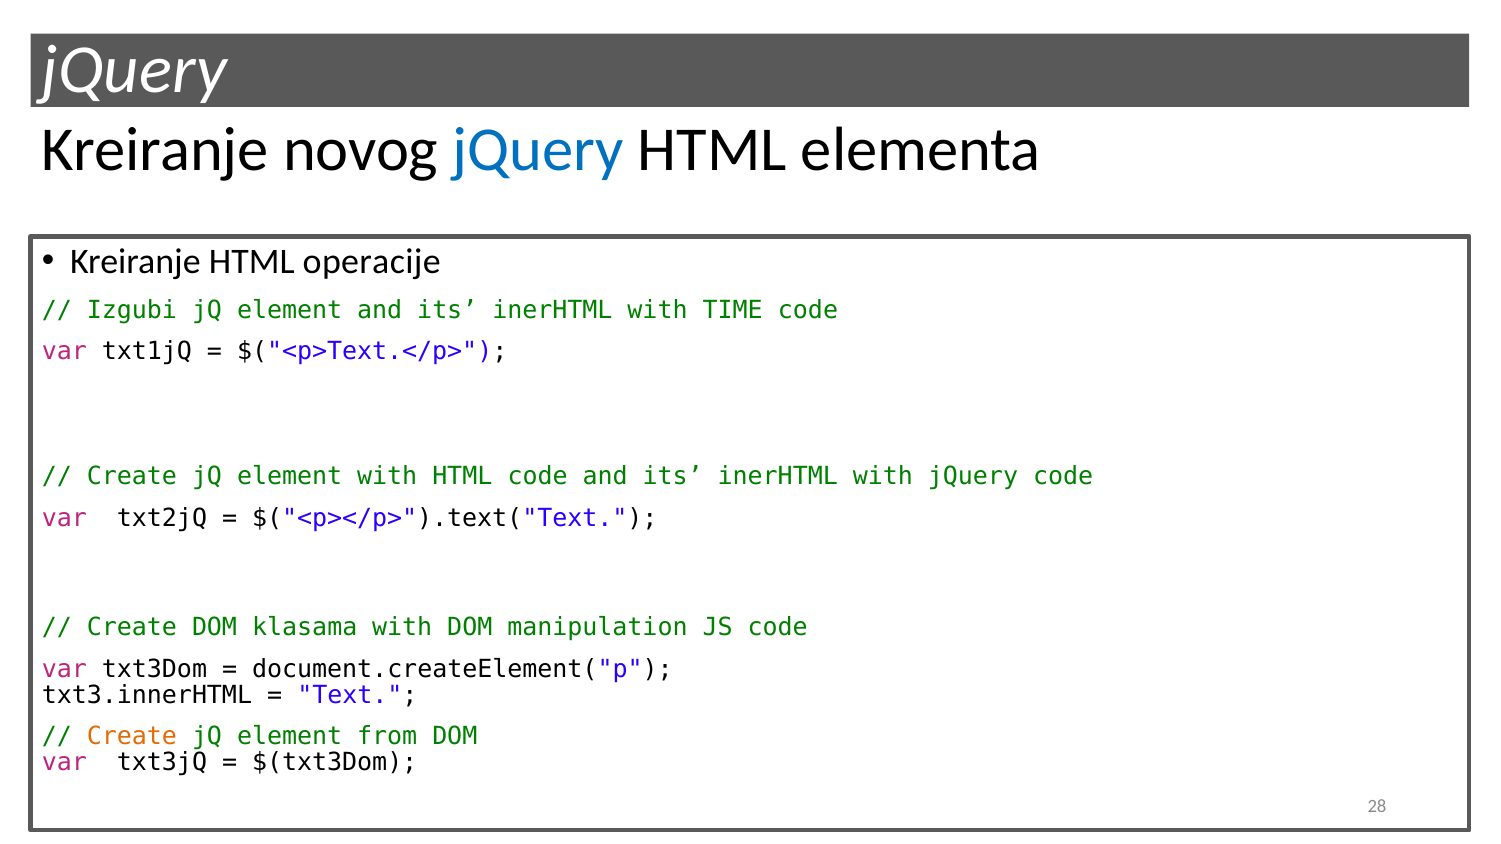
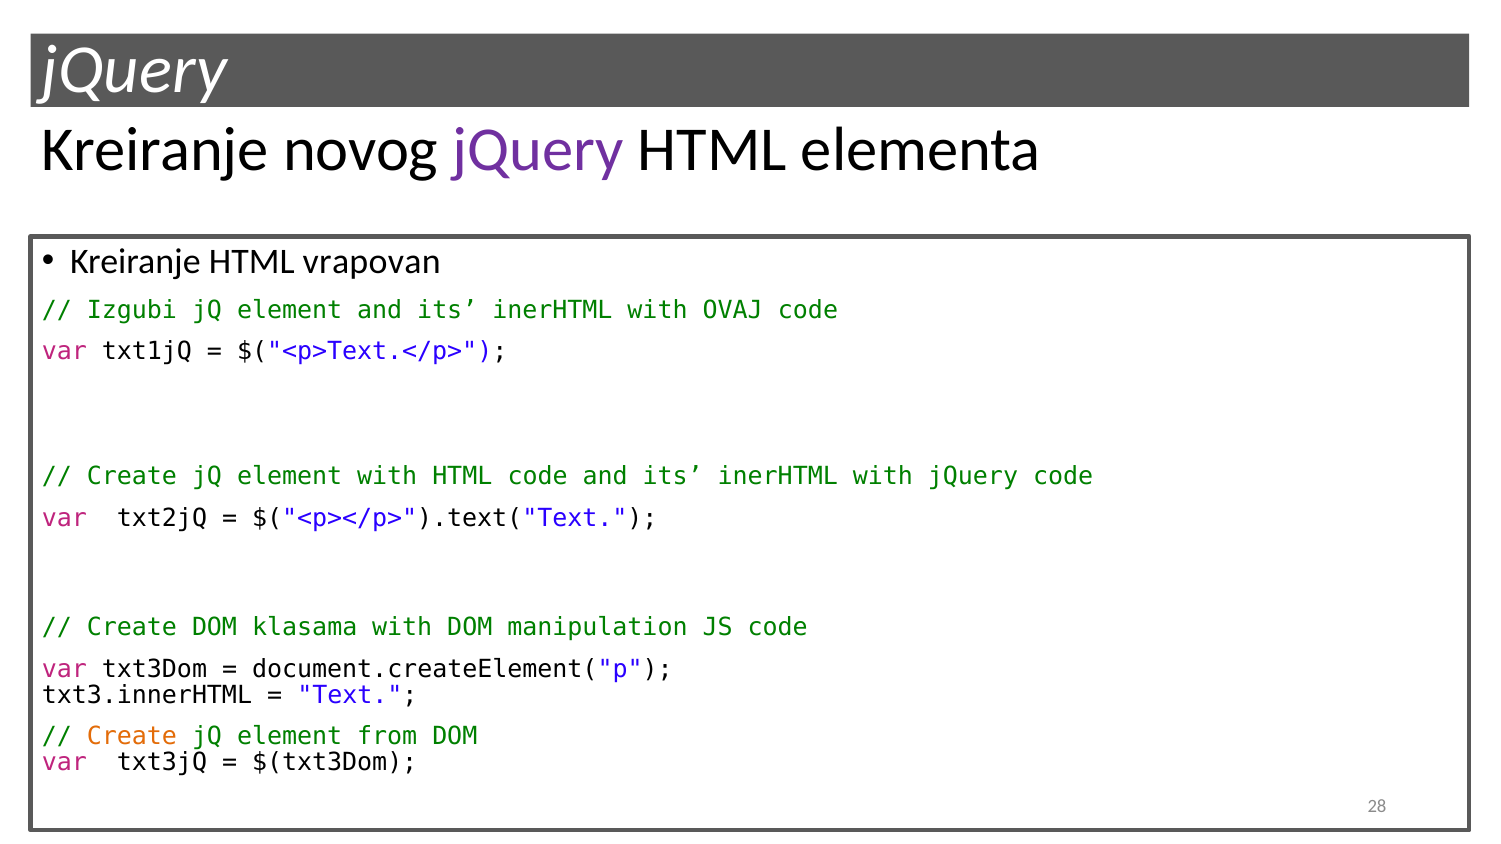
jQuery colour: blue -> purple (538, 150)
operacije: operacije -> vrapovan (372, 262)
TIME: TIME -> OVAJ (733, 310)
